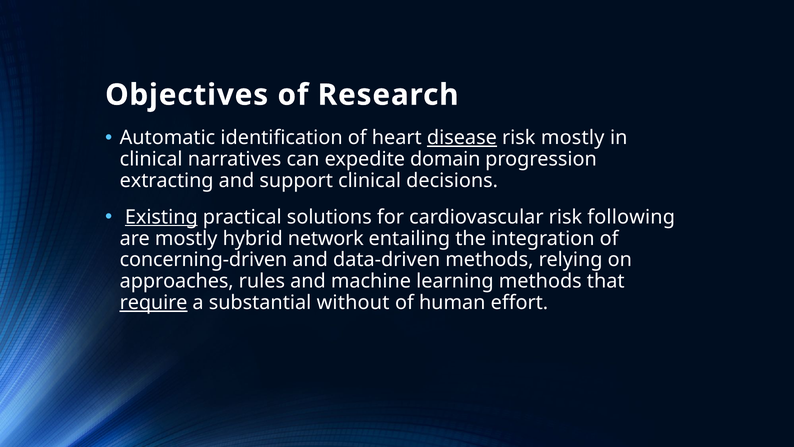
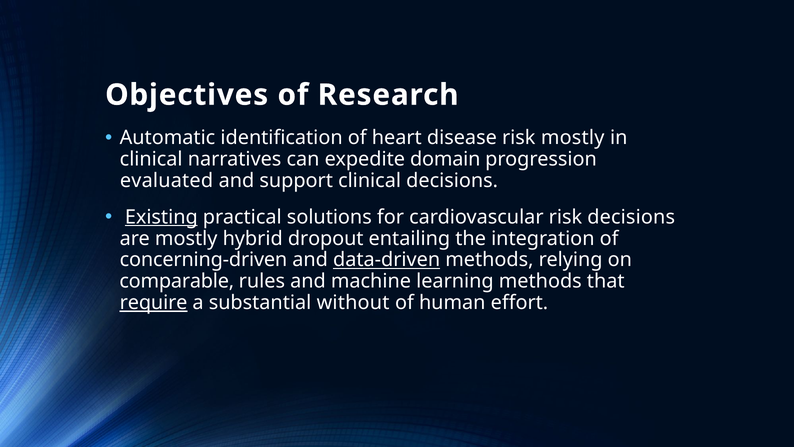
disease underline: present -> none (462, 138)
extracting: extracting -> evaluated (167, 181)
risk following: following -> decisions (631, 217)
network: network -> dropout (326, 238)
data-driven underline: none -> present (387, 260)
approaches: approaches -> comparable (177, 281)
